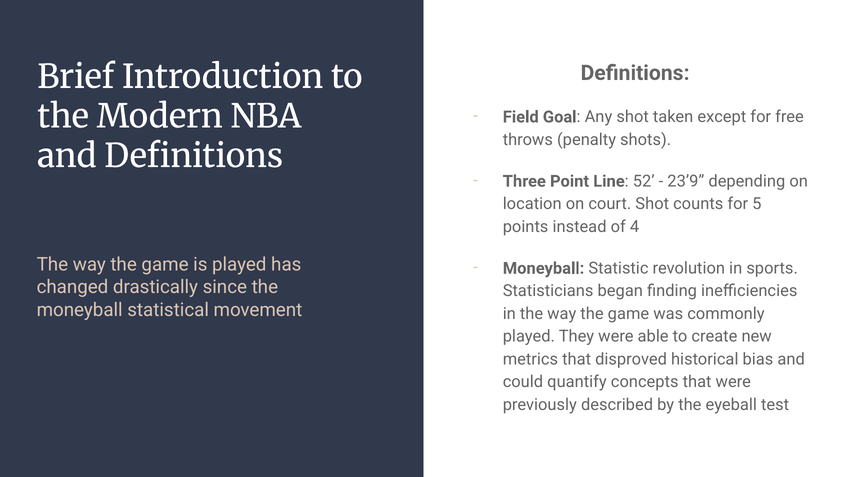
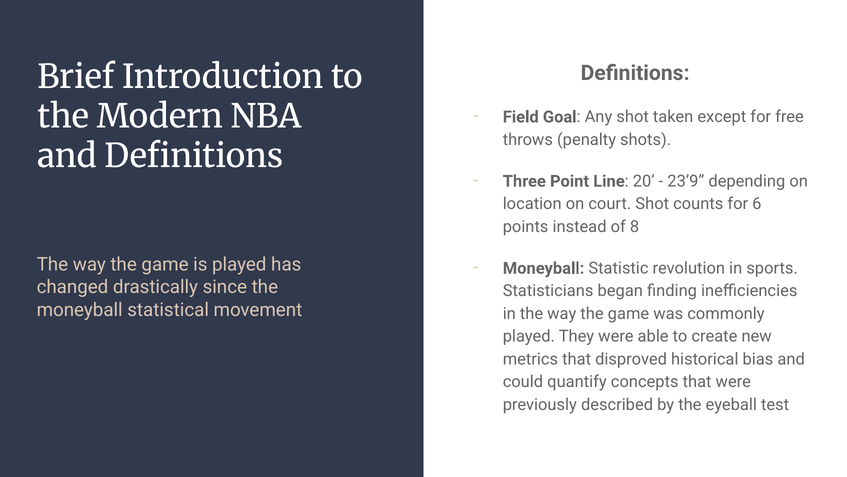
52: 52 -> 20 (644, 181)
5: 5 -> 6 (757, 204)
4: 4 -> 8 (635, 226)
